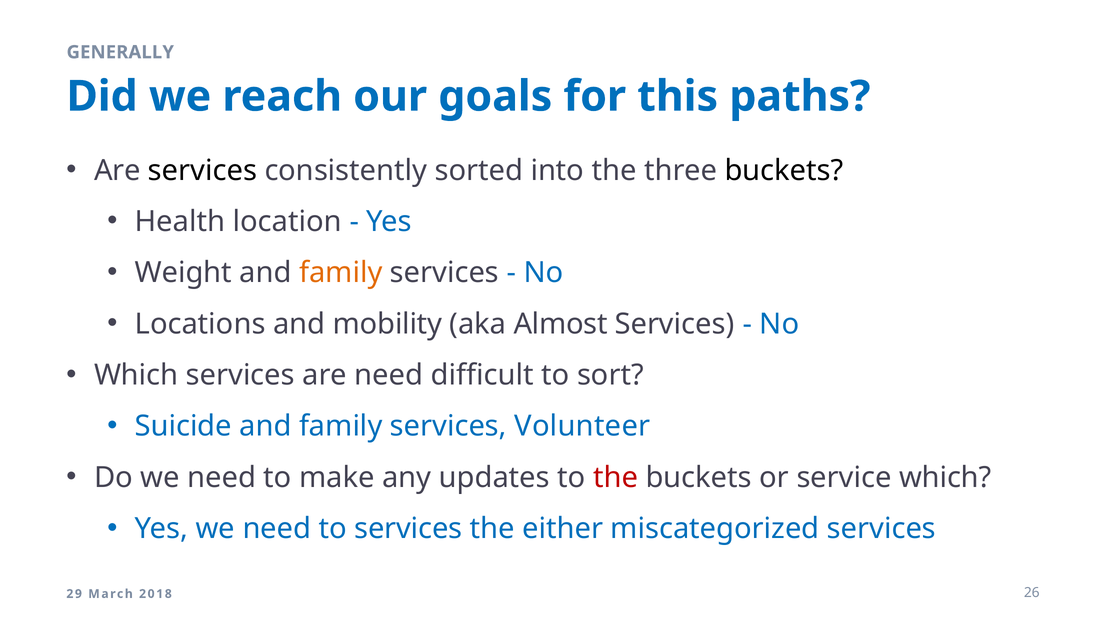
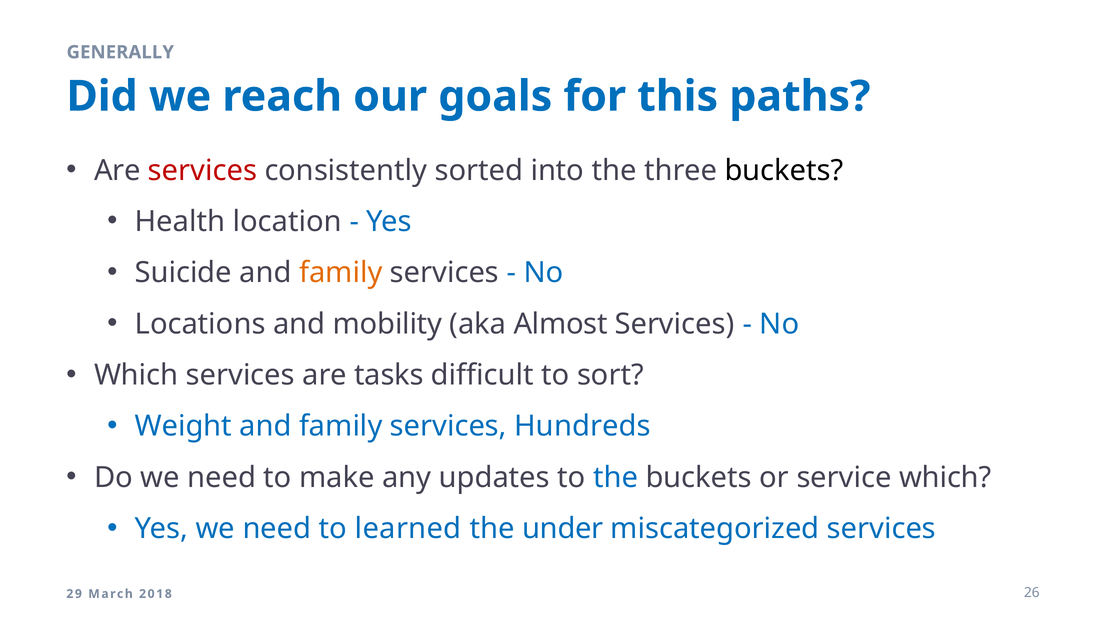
services colour: black -> red (202, 170)
Weight: Weight -> Suicide (183, 273)
are need: need -> tasks (389, 375)
Suicide: Suicide -> Weight (183, 426)
Volunteer: Volunteer -> Hundreds (582, 426)
the colour: red -> blue (616, 478)
to services: services -> learned (408, 529)
either: either -> under (563, 529)
